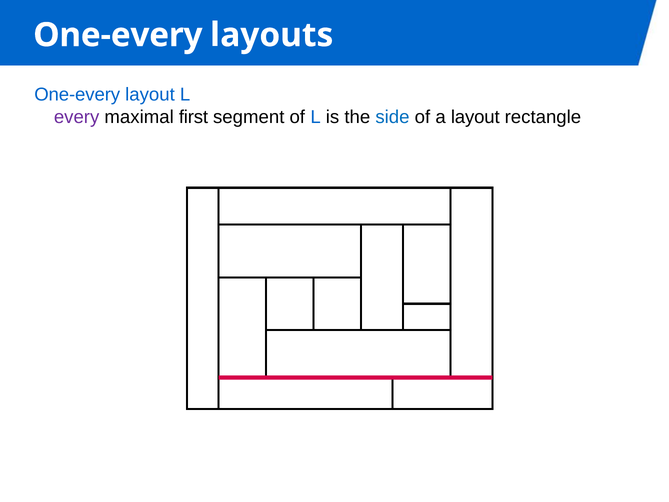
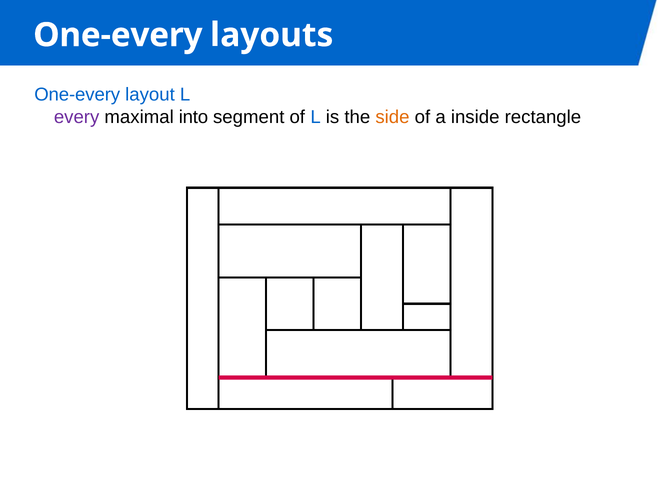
first: first -> into (193, 117)
side colour: blue -> orange (392, 117)
a layout: layout -> inside (475, 117)
